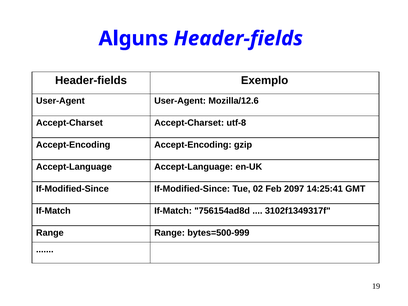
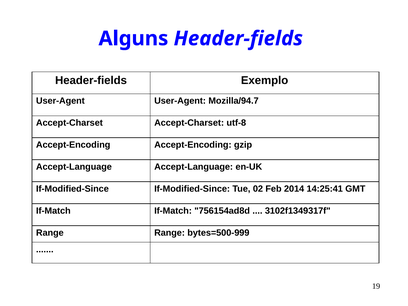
Mozilla/12.6: Mozilla/12.6 -> Mozilla/94.7 (234, 101)
2097: 2097 -> 2014 (294, 189)
